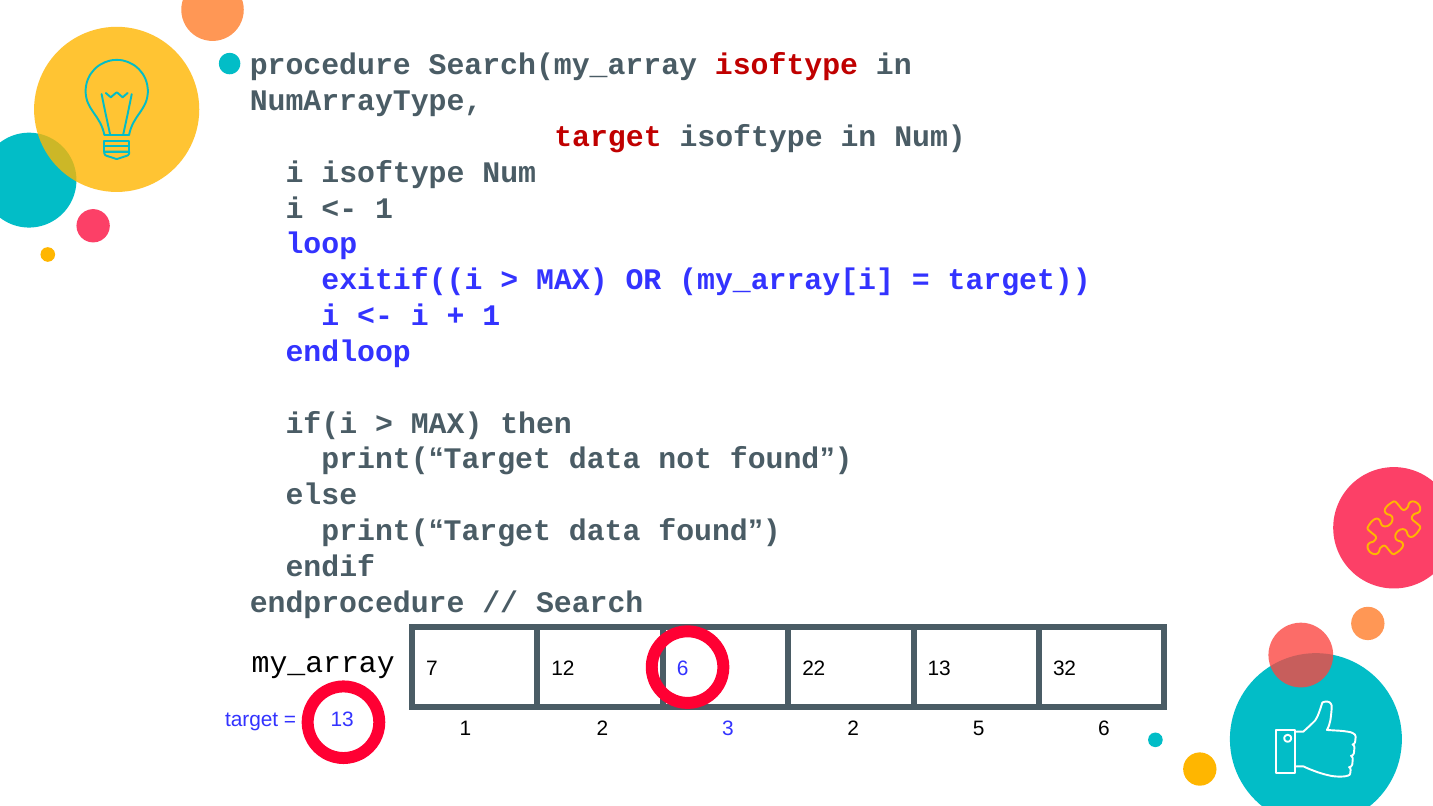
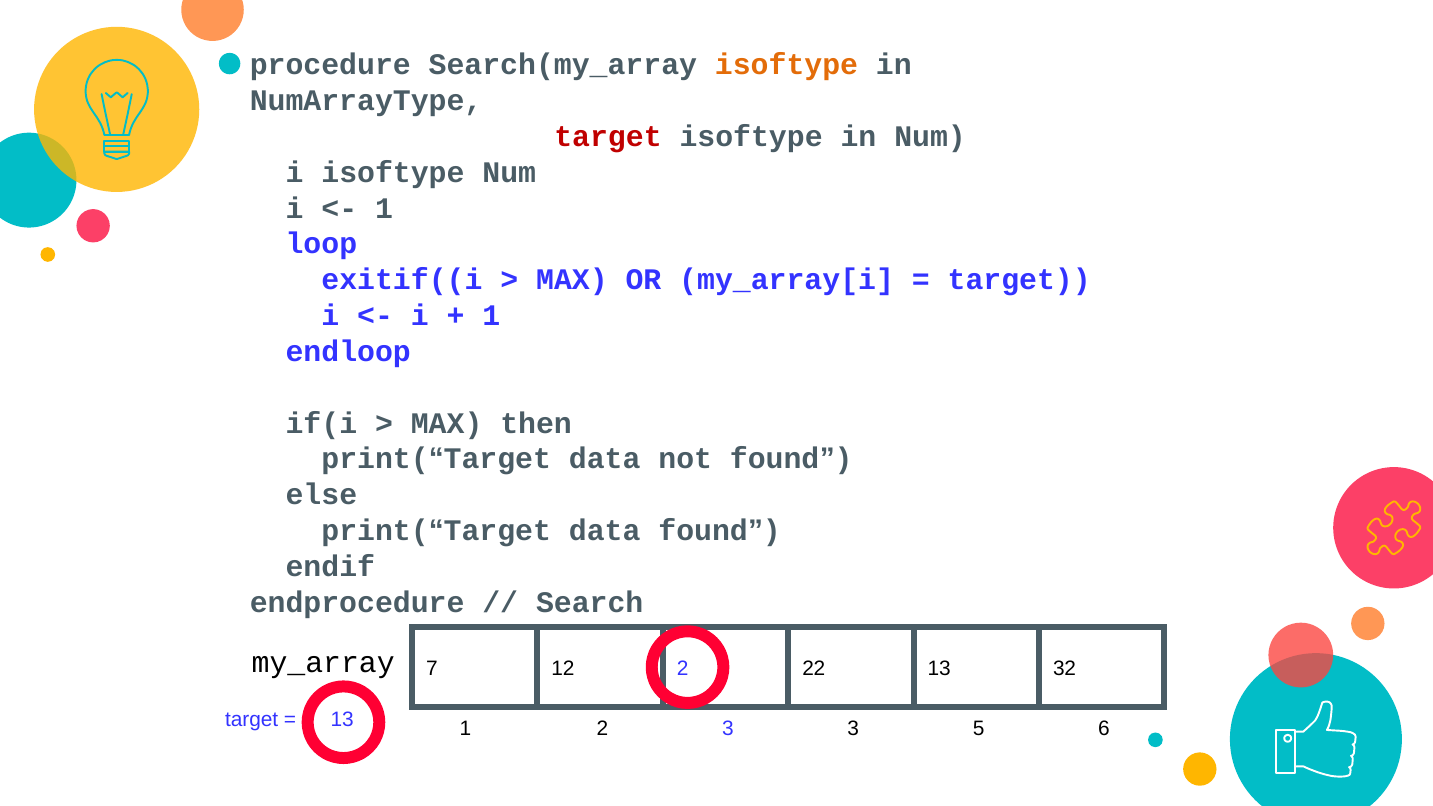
isoftype colour: red -> orange (787, 65)
12 6: 6 -> 2 (683, 669)
3 2: 2 -> 3 (853, 729)
